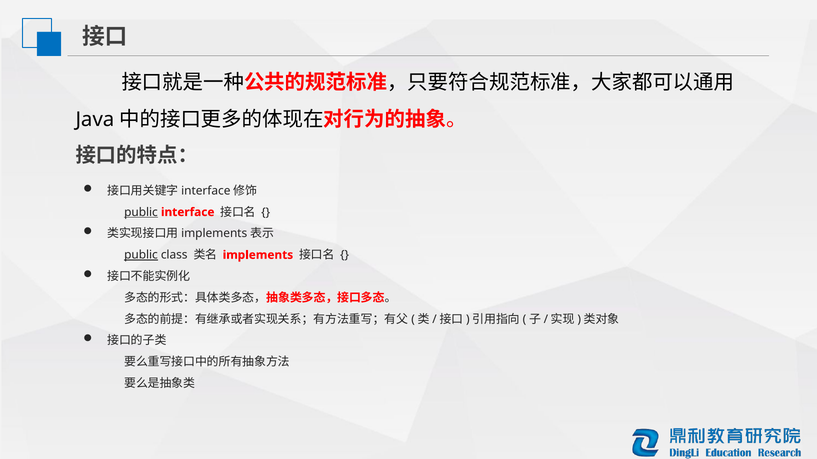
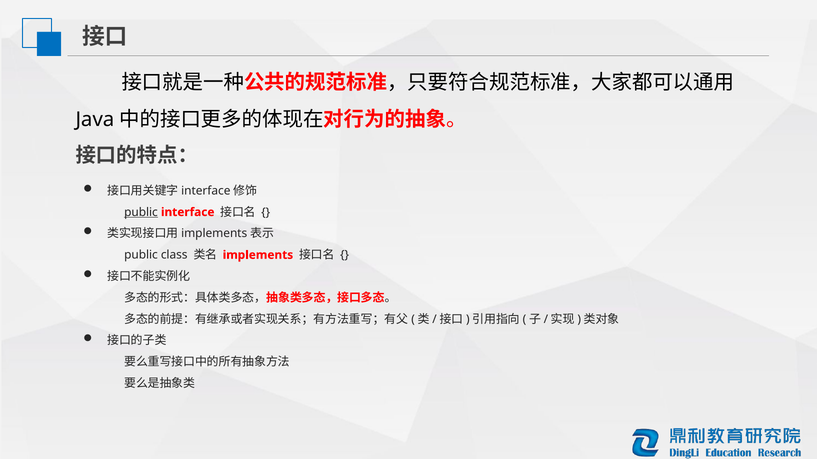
public underline: present -> none (141, 255)
